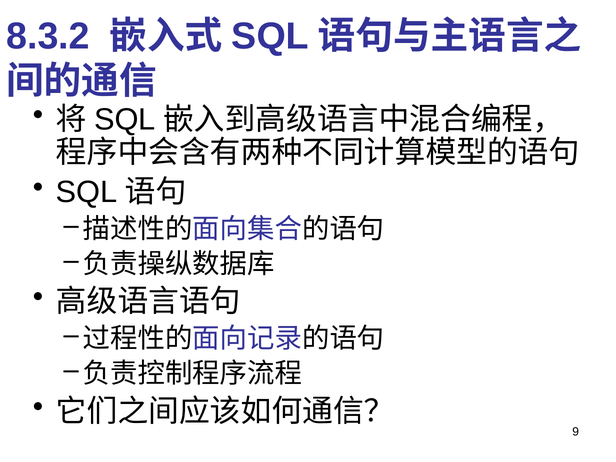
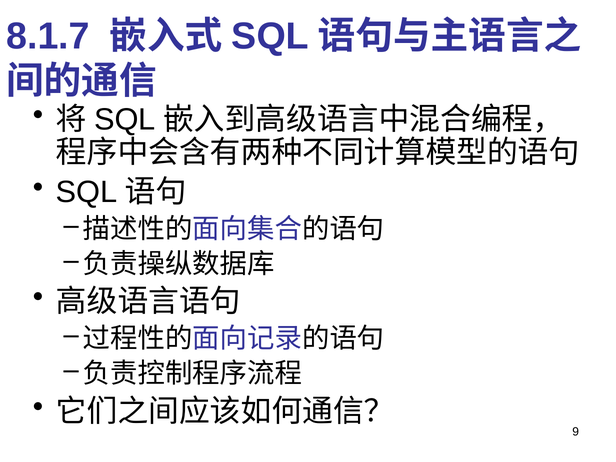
8.3.2: 8.3.2 -> 8.1.7 (48, 36)
